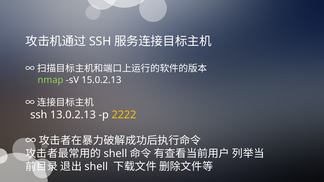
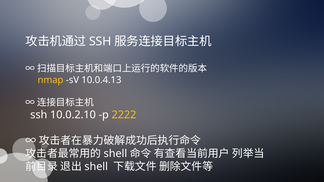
nmap colour: light green -> yellow (50, 80)
15.0.2.13: 15.0.2.13 -> 10.0.4.13 (101, 80)
13.0.2.13: 13.0.2.13 -> 10.0.2.10 (73, 115)
